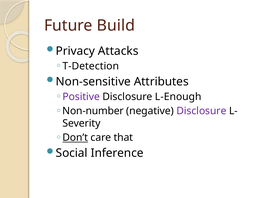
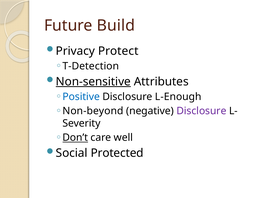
Attacks: Attacks -> Protect (118, 51)
Non-sensitive underline: none -> present (93, 82)
Positive colour: purple -> blue (81, 97)
Non-number: Non-number -> Non-beyond (93, 111)
that: that -> well (123, 138)
Inference: Inference -> Protected (117, 153)
